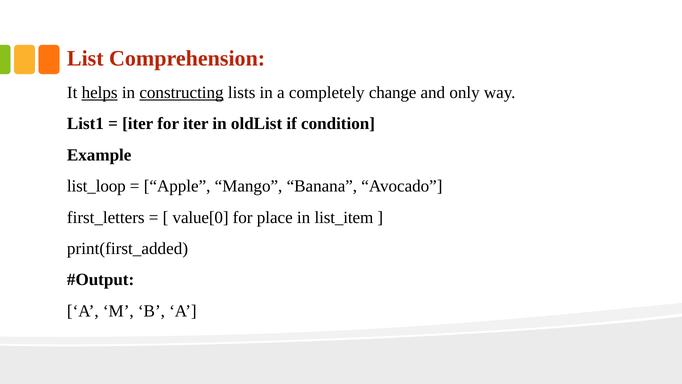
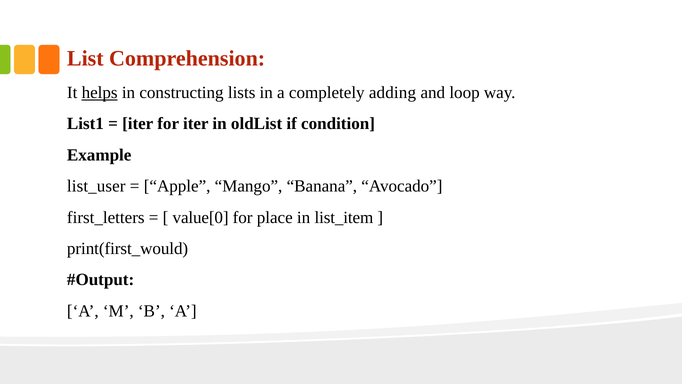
constructing underline: present -> none (182, 92)
change: change -> adding (392, 92)
only: only -> loop (465, 92)
list_loop: list_loop -> list_user (96, 186)
print(first_added: print(first_added -> print(first_would (128, 248)
